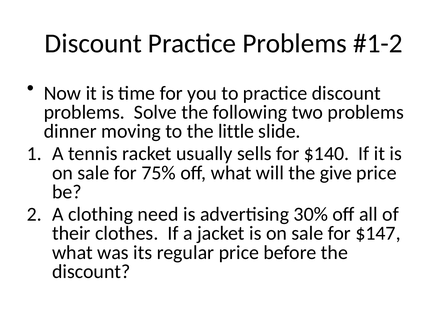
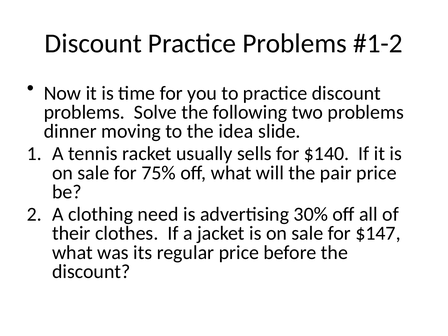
little: little -> idea (236, 131)
give: give -> pair (336, 173)
